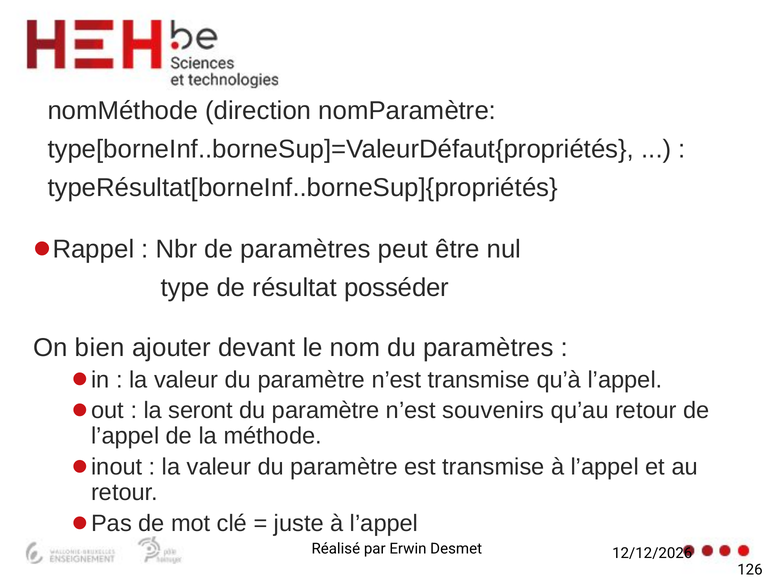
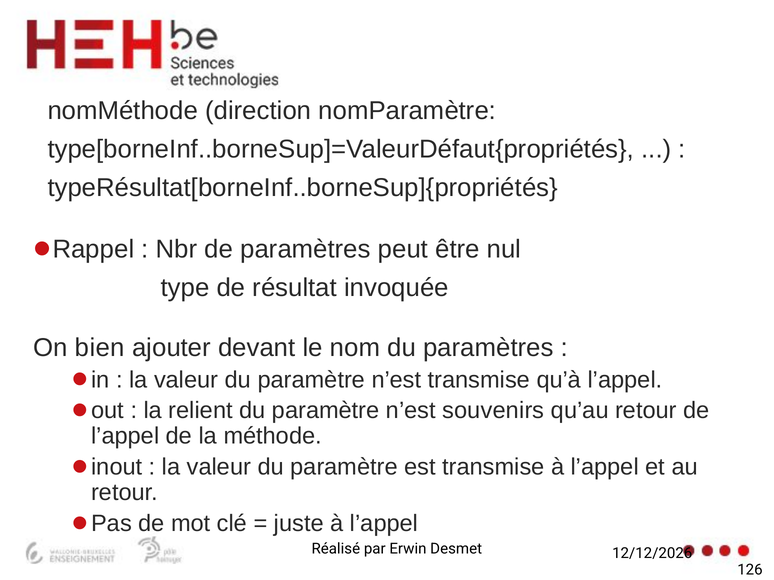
posséder: posséder -> invoquée (396, 288)
seront: seront -> relient (201, 411)
